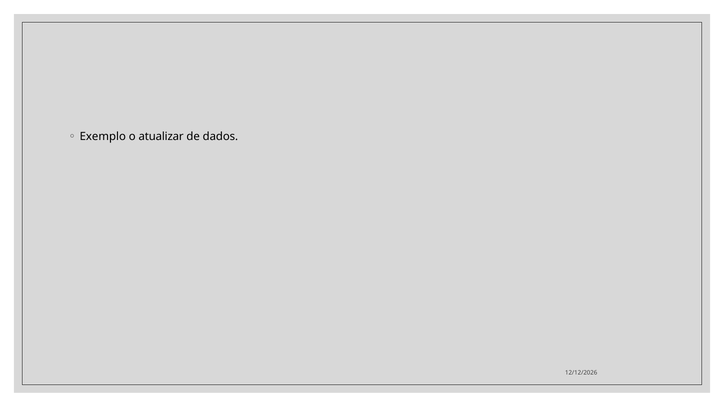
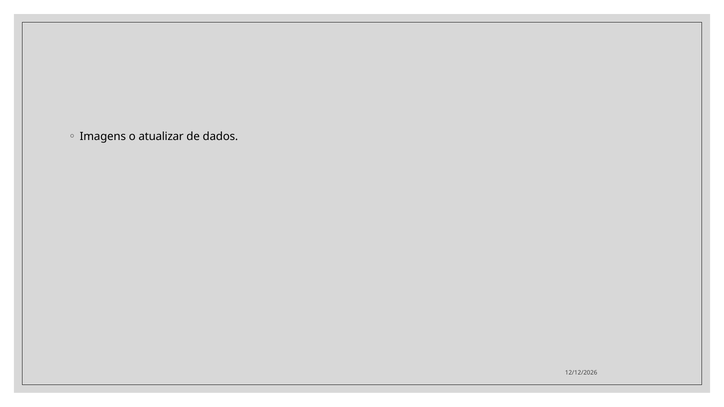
Exemplo: Exemplo -> Imagens (103, 137)
